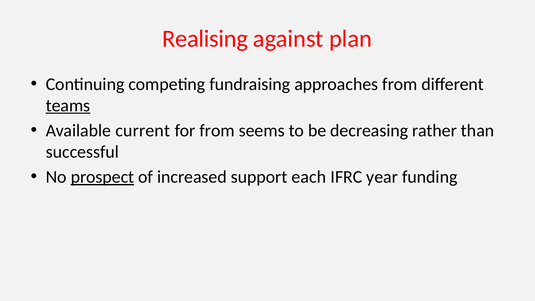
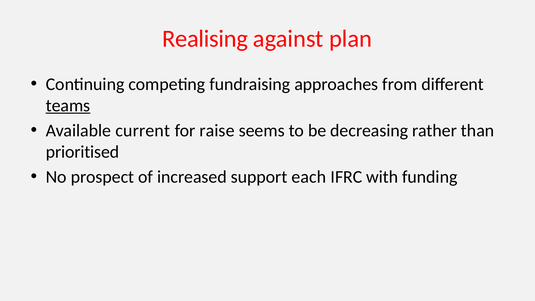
for from: from -> raise (217, 131)
successful: successful -> prioritised (82, 152)
prospect underline: present -> none (102, 177)
year: year -> with (382, 177)
